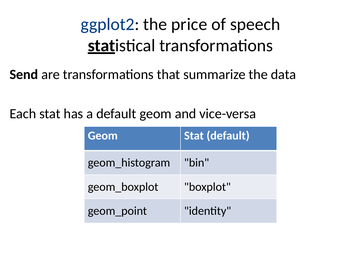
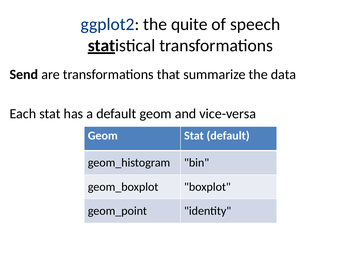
price: price -> quite (189, 24)
